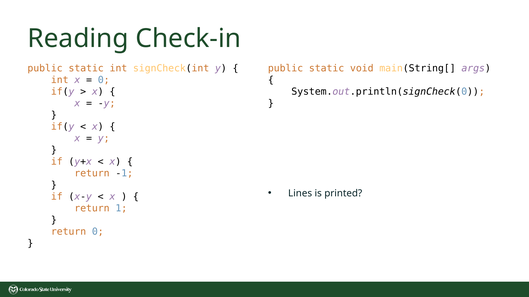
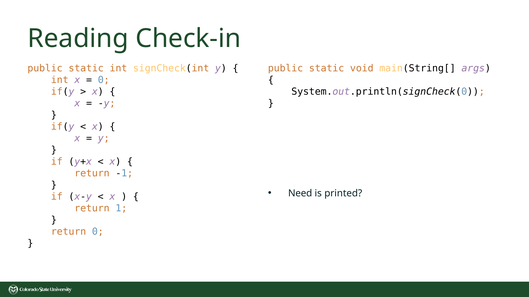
Lines: Lines -> Need (300, 194)
